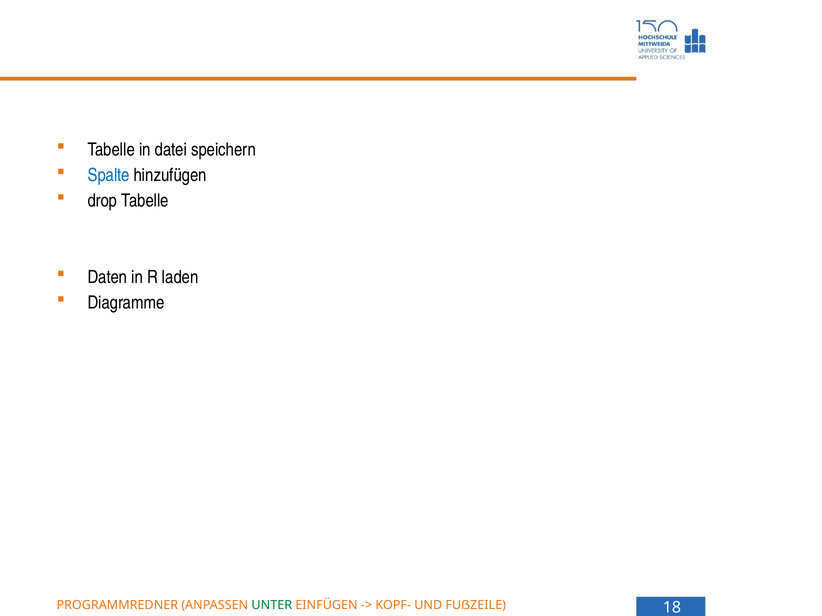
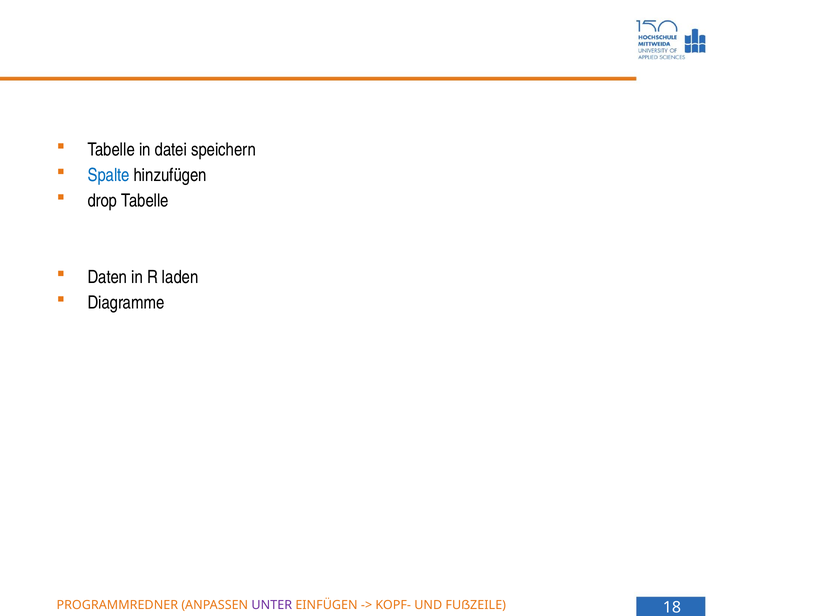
UNTER colour: green -> purple (272, 606)
